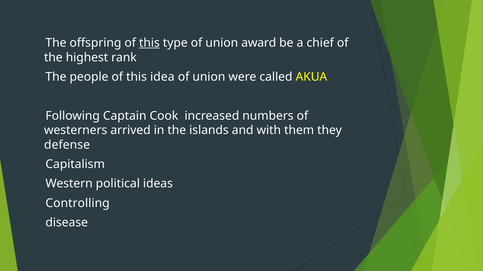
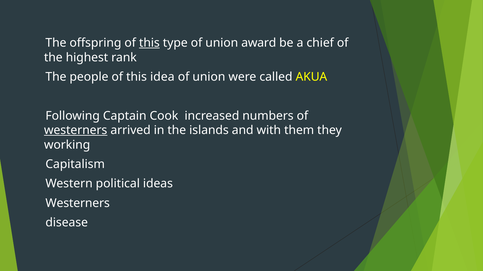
westerners underline: none -> present (76, 131)
defense: defense -> working (67, 145)
Controlling: Controlling -> Westerners (78, 204)
